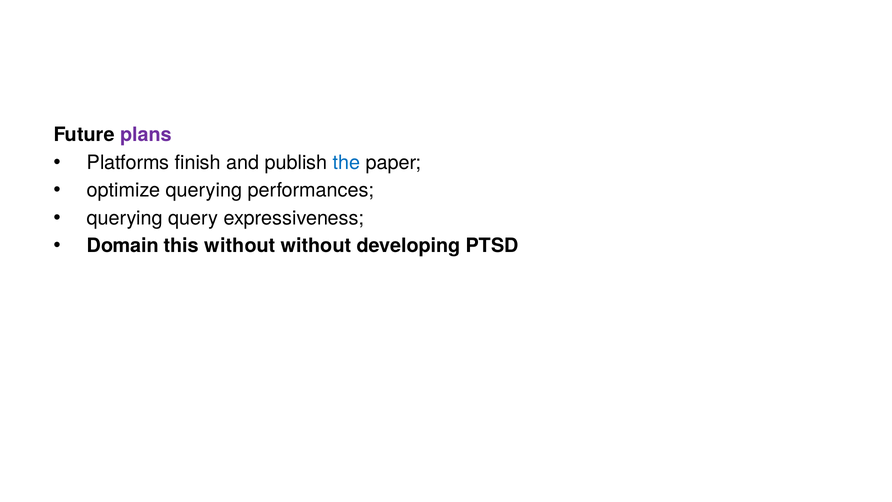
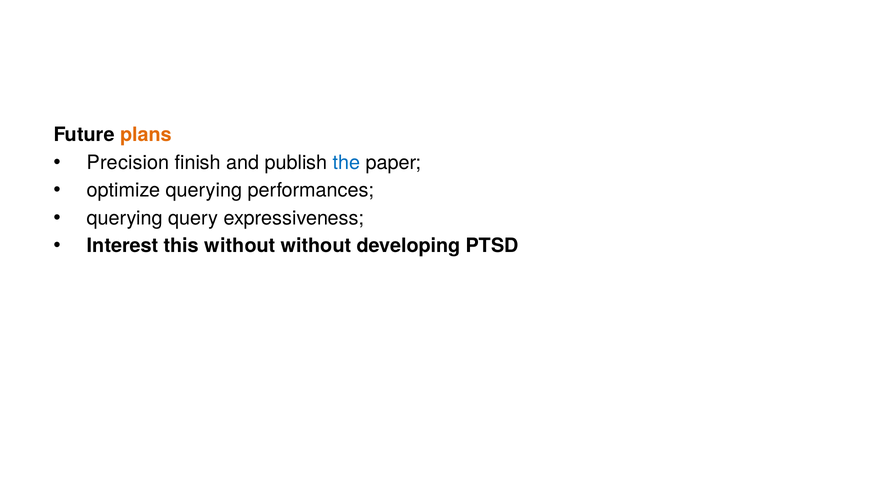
plans colour: purple -> orange (146, 135)
Platforms: Platforms -> Precision (128, 163)
Domain: Domain -> Interest (123, 246)
